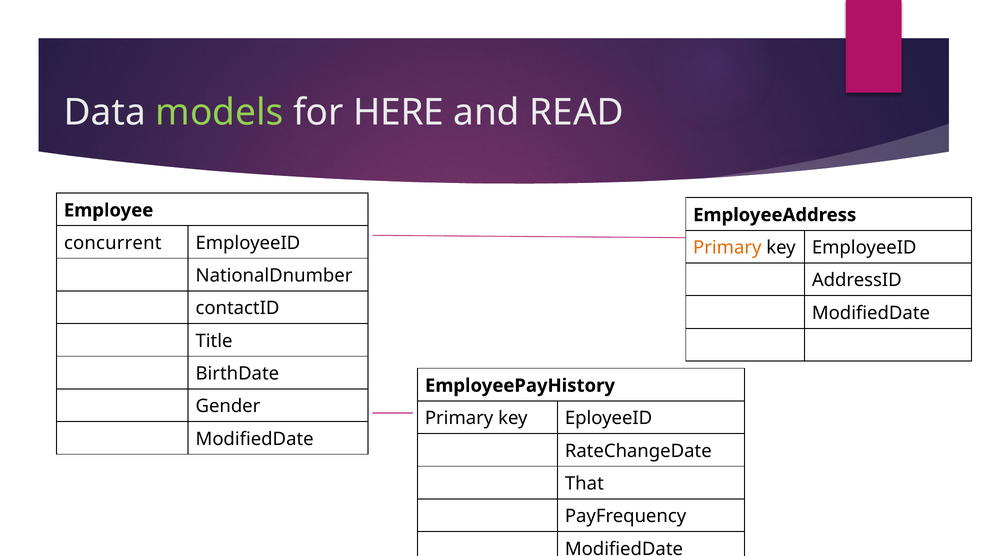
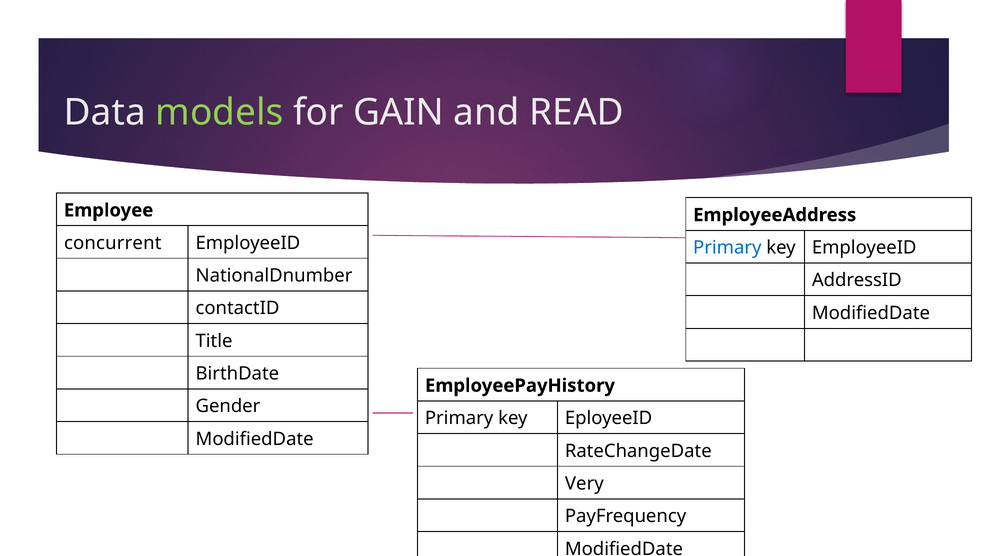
HERE: HERE -> GAIN (398, 113)
Primary colour: orange -> blue (727, 248)
That: That -> Very (584, 483)
